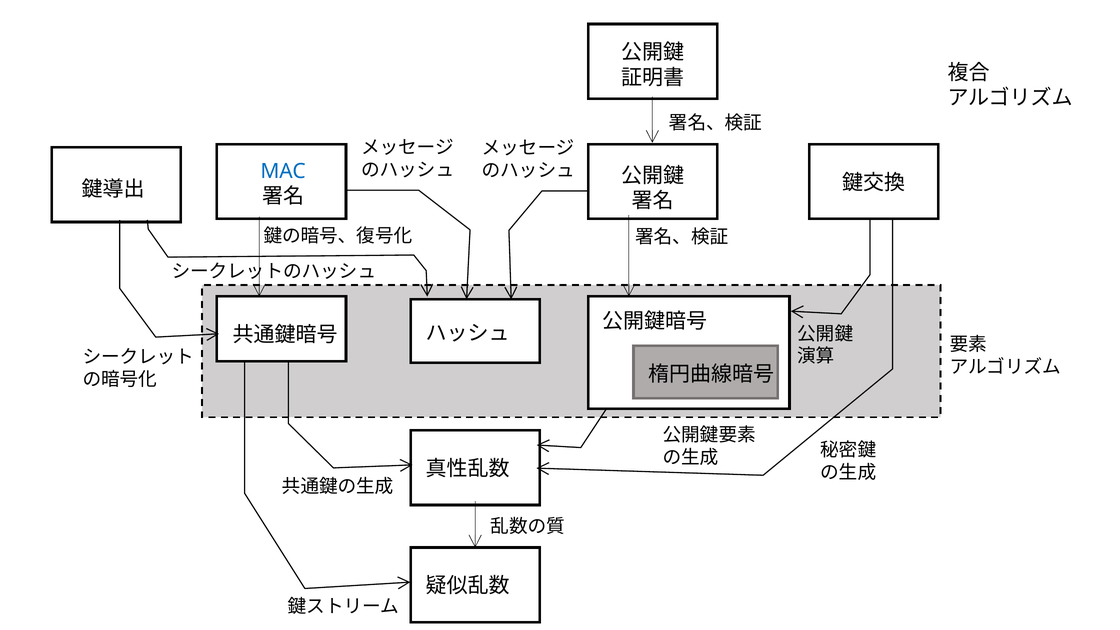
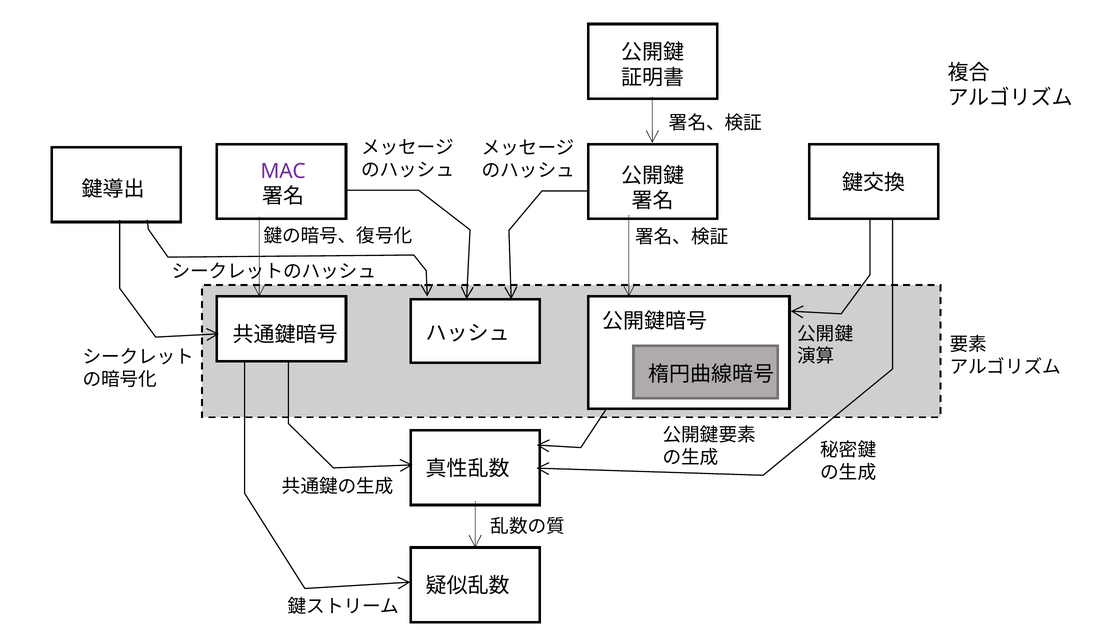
MAC colour: blue -> purple (283, 171)
